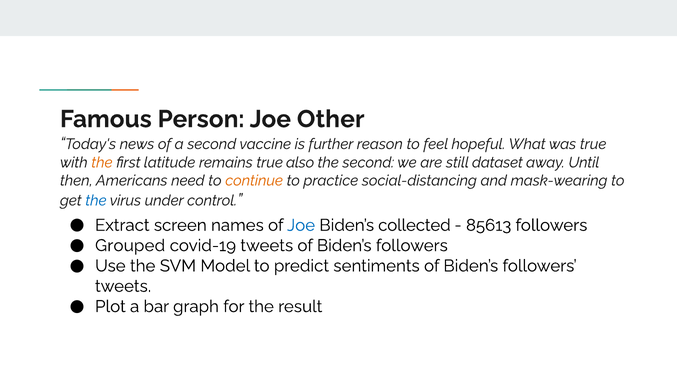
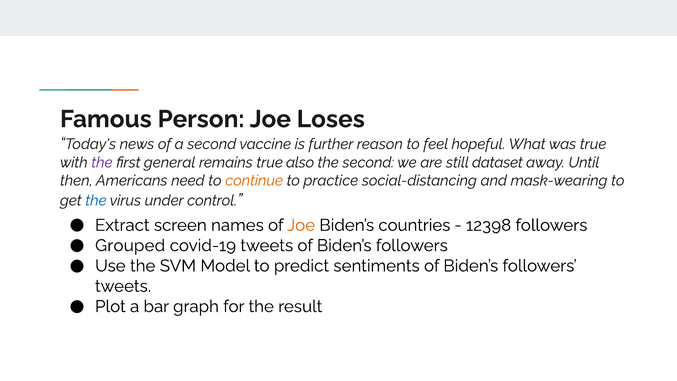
Other: Other -> Loses (331, 119)
the colour: orange -> purple (102, 162)
latitude: latitude -> general (170, 162)
Joe colour: blue -> orange (301, 225)
collected: collected -> countries (414, 225)
85613: 85613 -> 12398 (489, 225)
